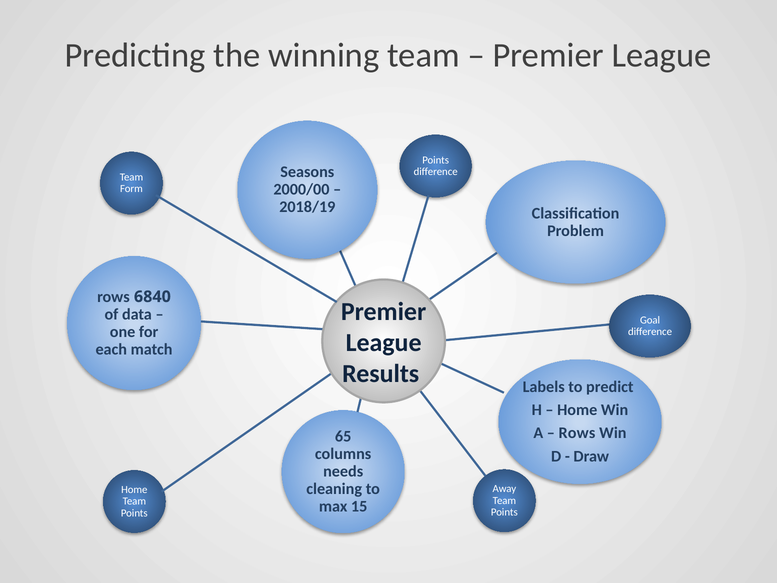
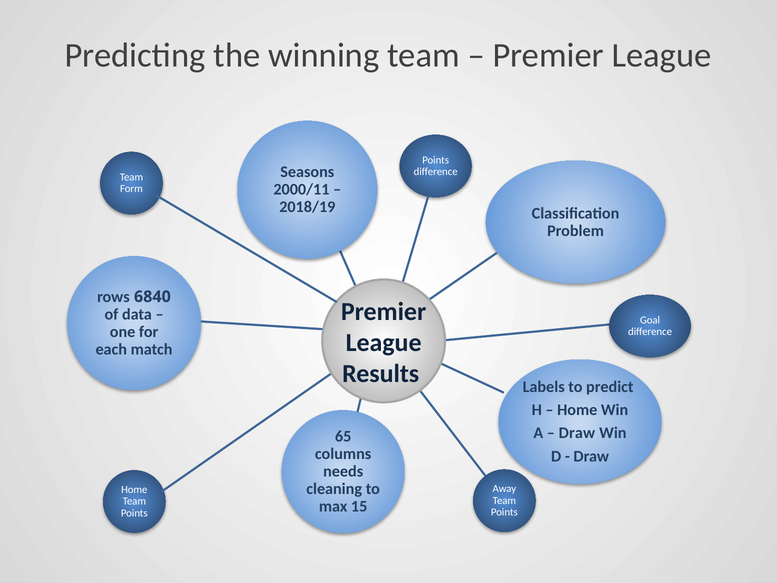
2000/00: 2000/00 -> 2000/11 (301, 190)
Rows: Rows -> Draw (577, 433)
